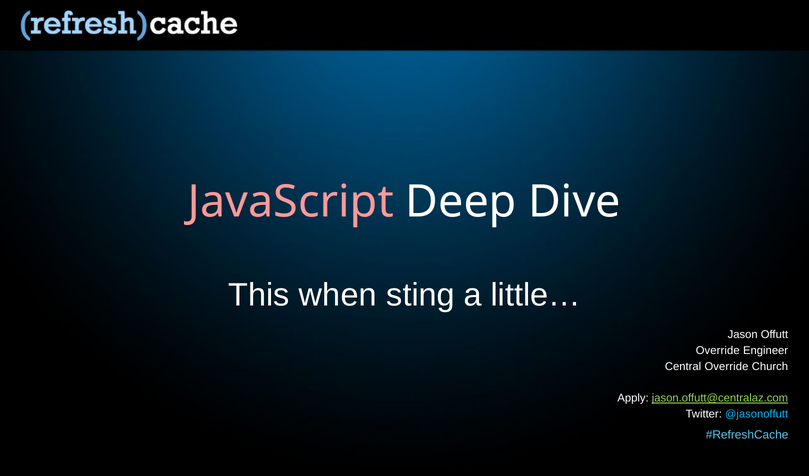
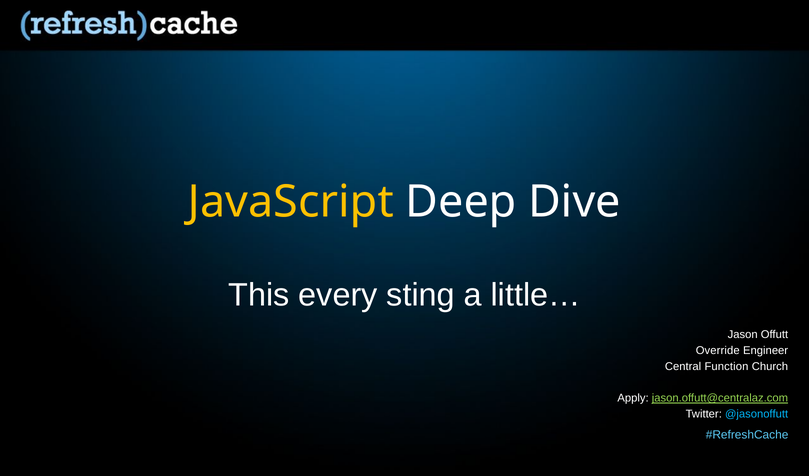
JavaScript colour: pink -> yellow (291, 202)
when: when -> every (338, 295)
Central Override: Override -> Function (726, 366)
